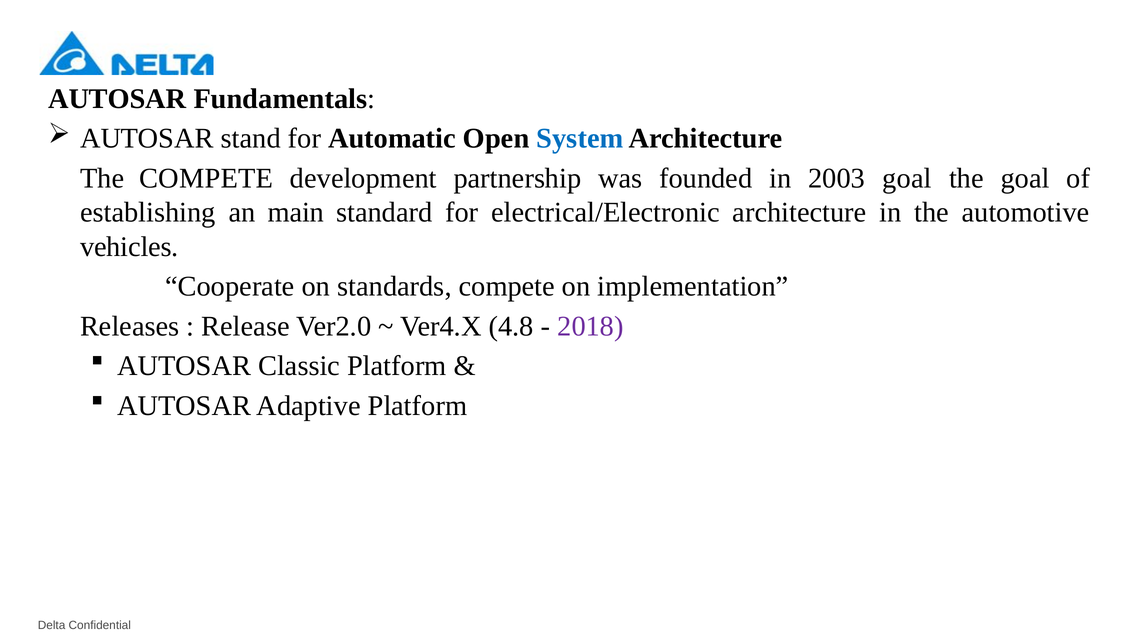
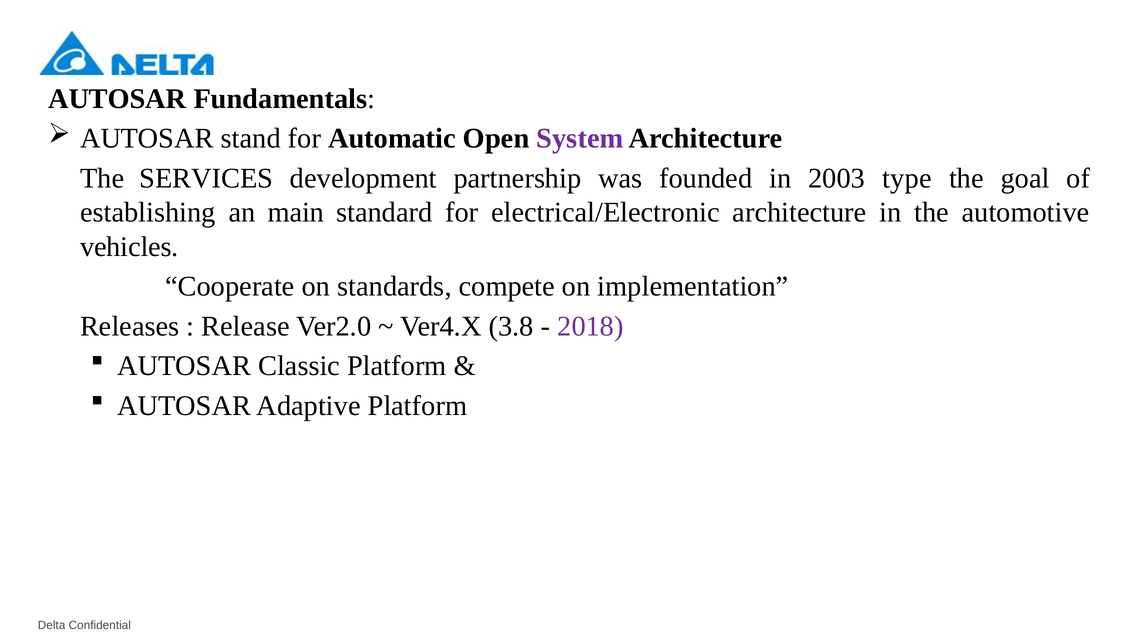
System colour: blue -> purple (580, 139)
The COMPETE: COMPETE -> SERVICES (206, 178)
2003 goal: goal -> type (907, 178)
4.8: 4.8 -> 3.8 (511, 326)
